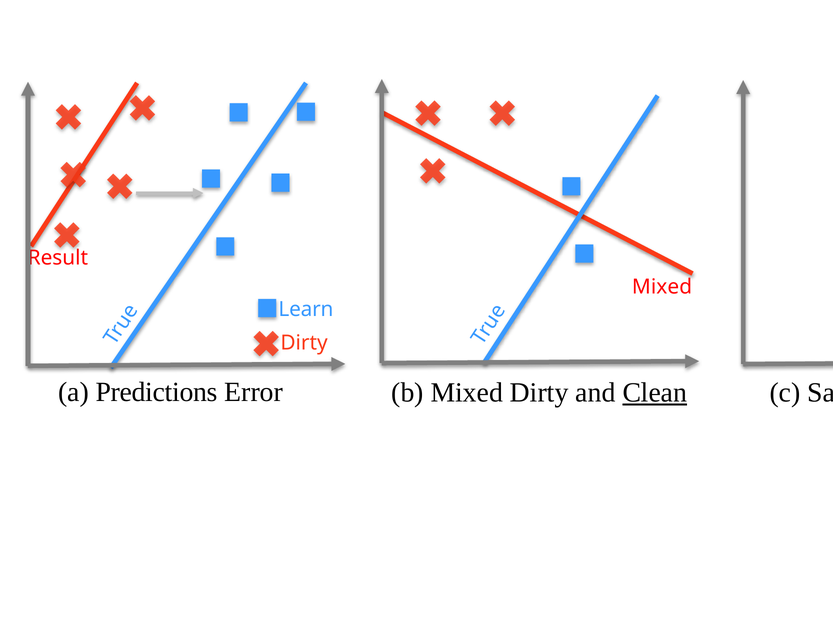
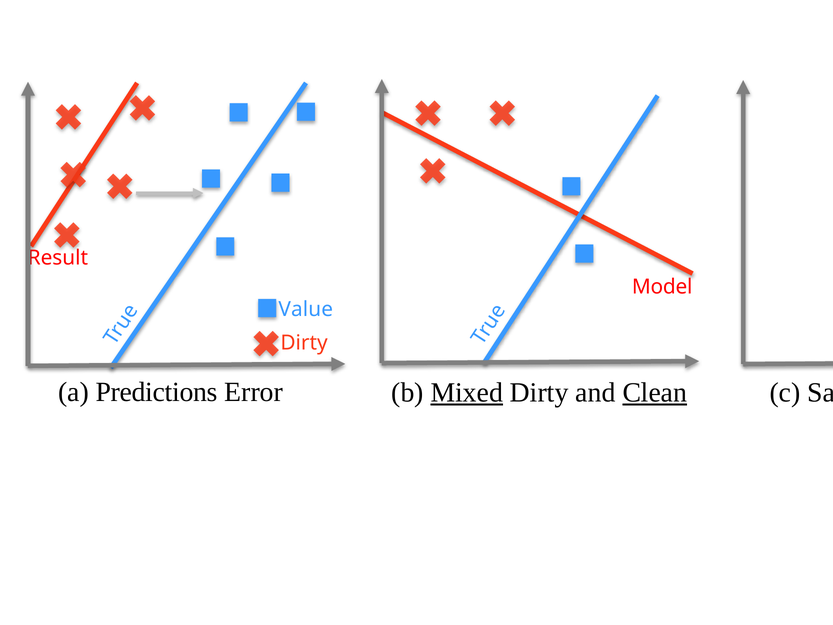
Mixed: Mixed -> Model (662, 287)
Learn: Learn -> Value (306, 309)
Mixed underline: none -> present (467, 392)
